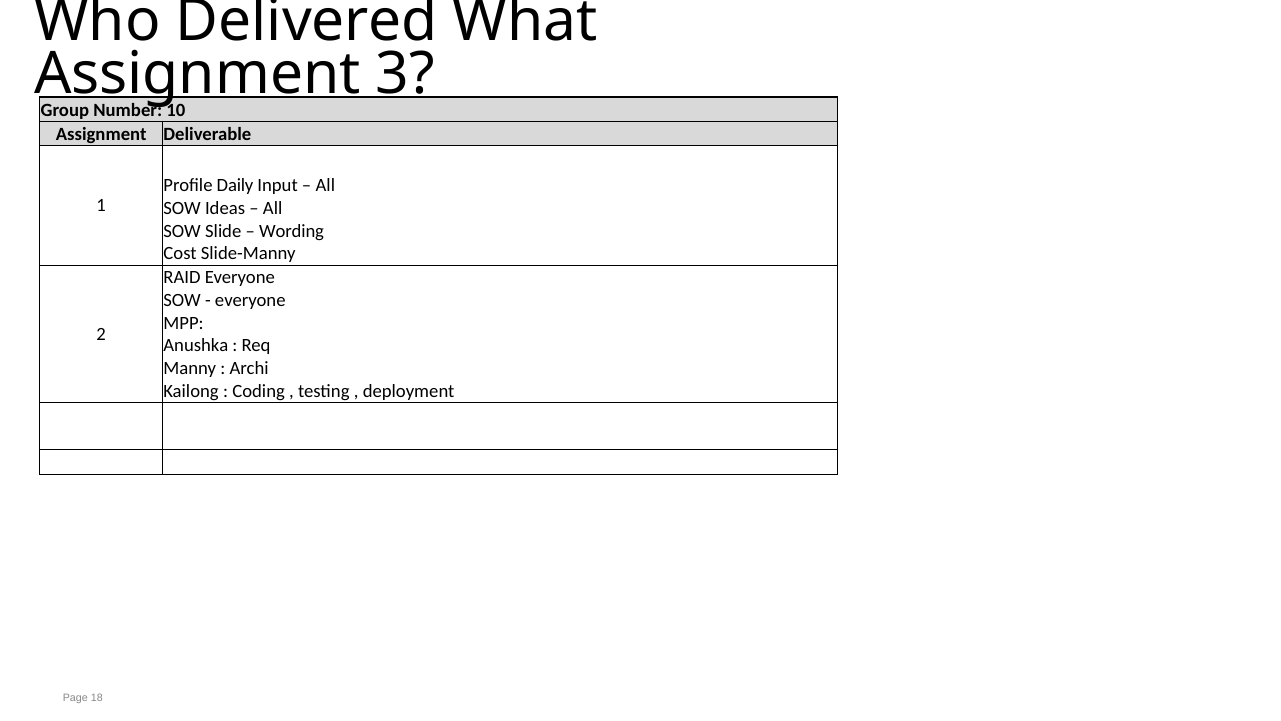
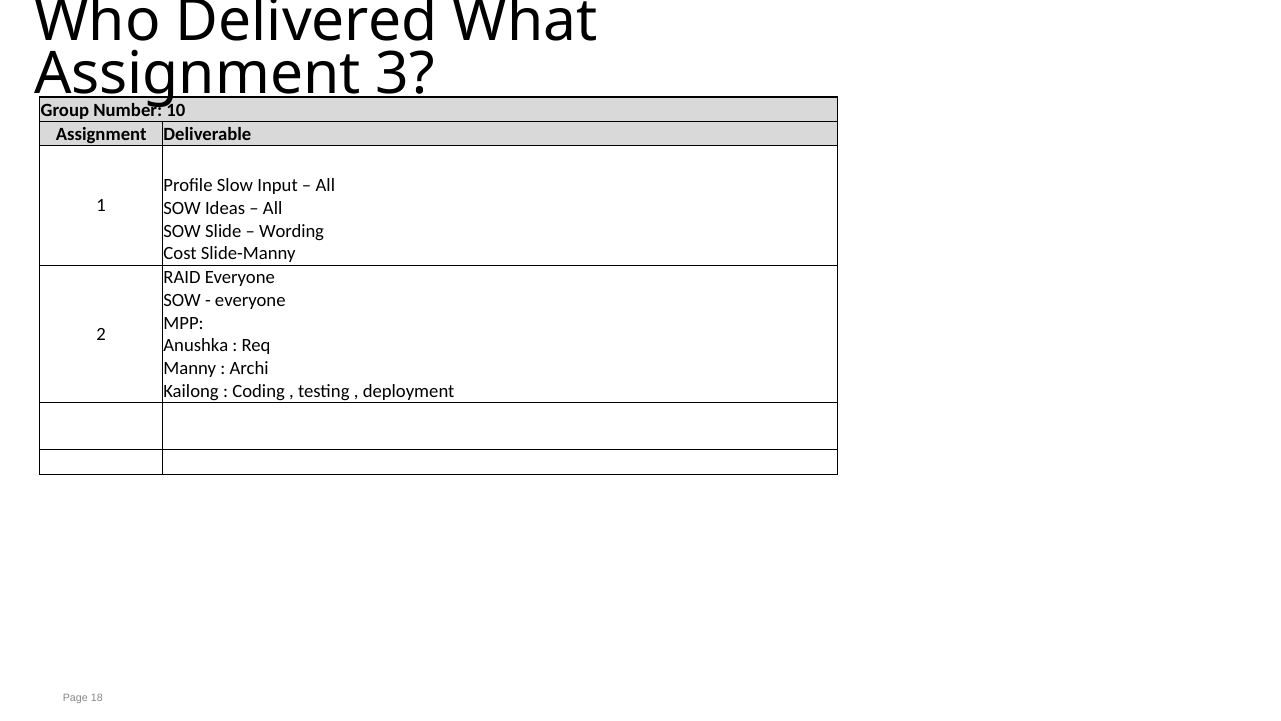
Daily: Daily -> Slow (235, 185)
